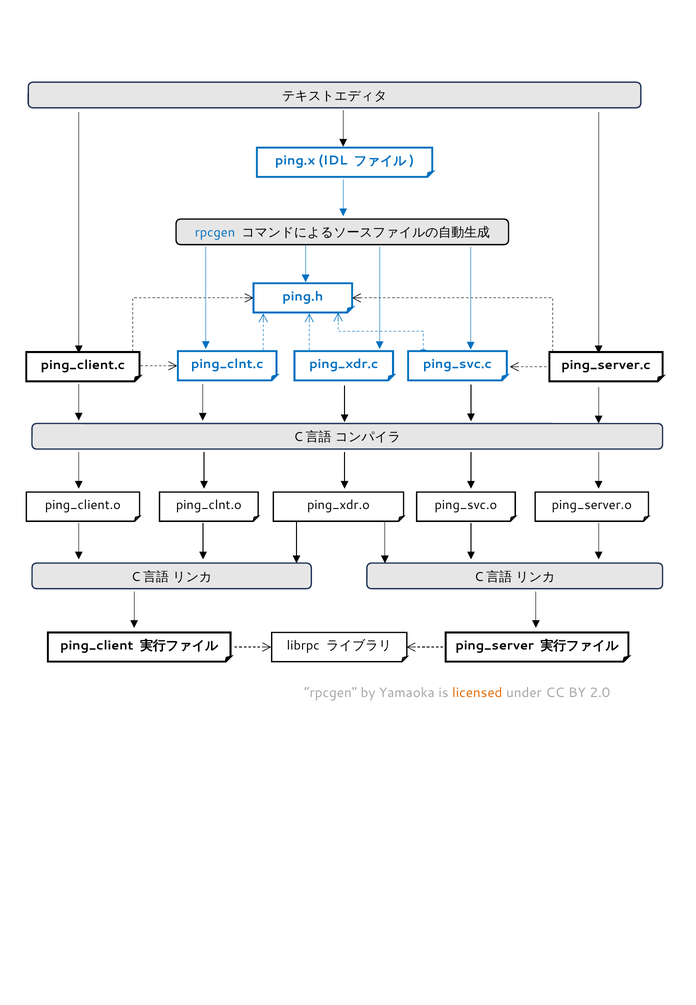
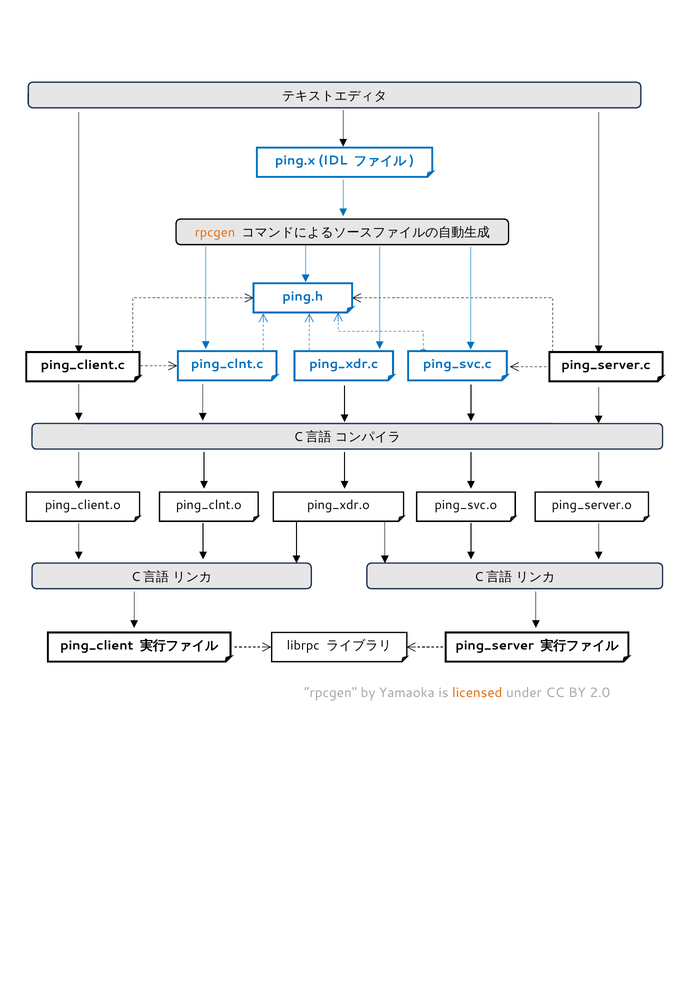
rpcgen colour: blue -> orange (215, 233)
